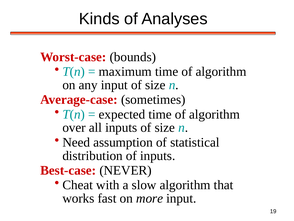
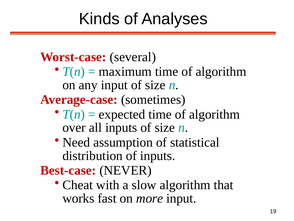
bounds: bounds -> several (133, 57)
